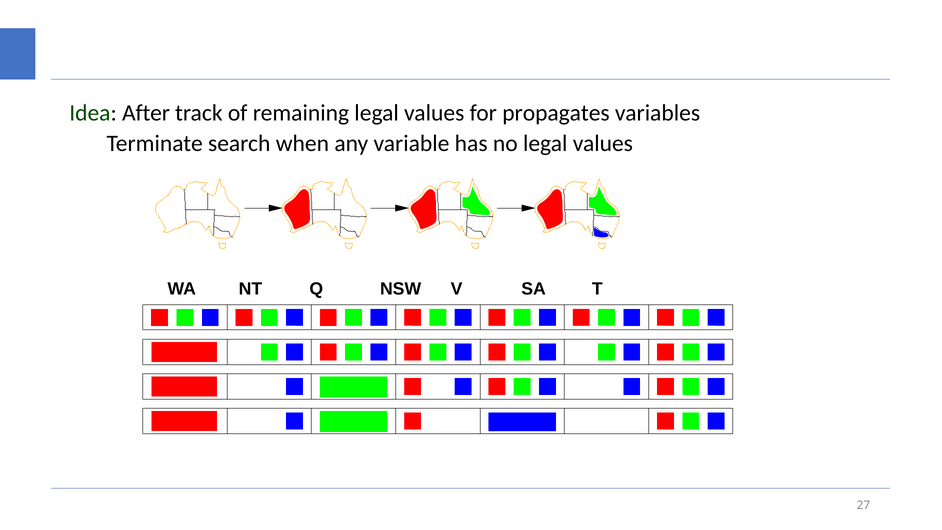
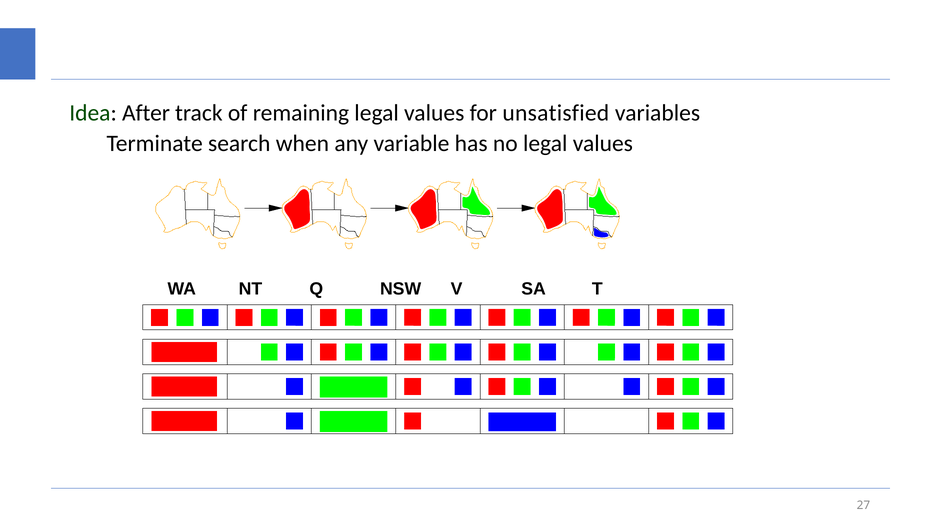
propagates: propagates -> unsatisfied (556, 113)
